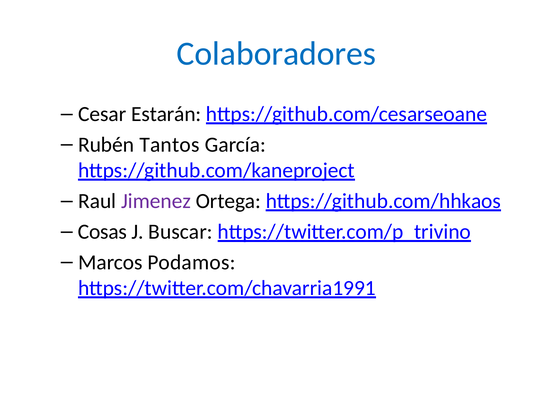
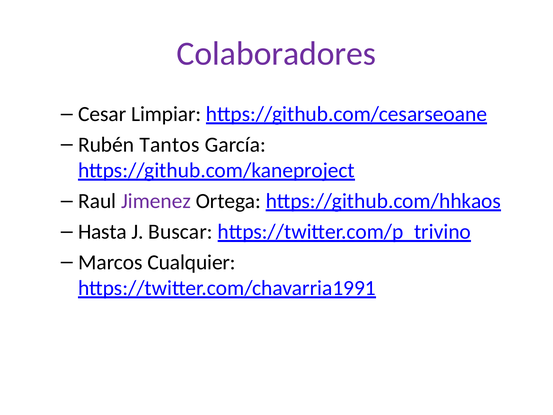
Colaboradores colour: blue -> purple (276, 54)
Estarán: Estarán -> Limpiar (166, 114)
Cosas: Cosas -> Hasta (102, 232)
Podamos: Podamos -> Cualquier (192, 262)
